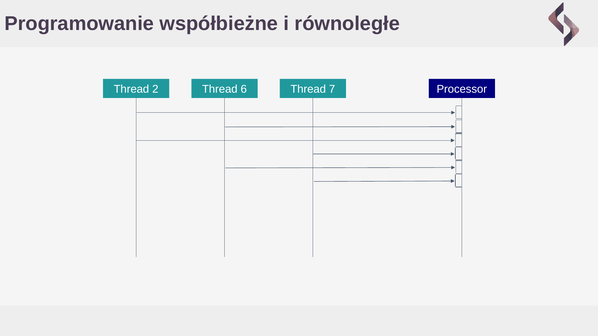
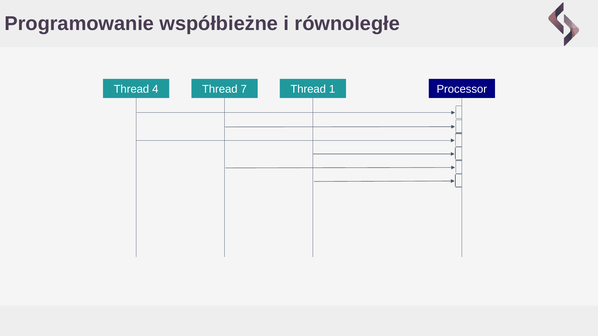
2: 2 -> 4 (155, 89)
6: 6 -> 7 (244, 89)
7: 7 -> 1 (332, 89)
